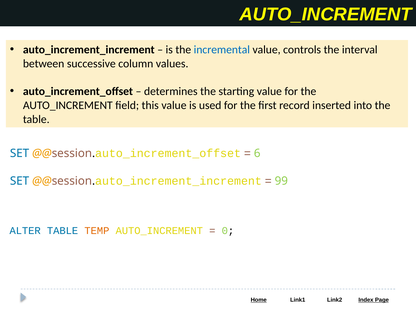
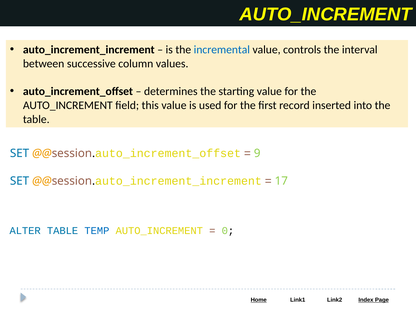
6: 6 -> 9 (257, 153)
99: 99 -> 17 (281, 181)
TEMP colour: orange -> blue (97, 231)
